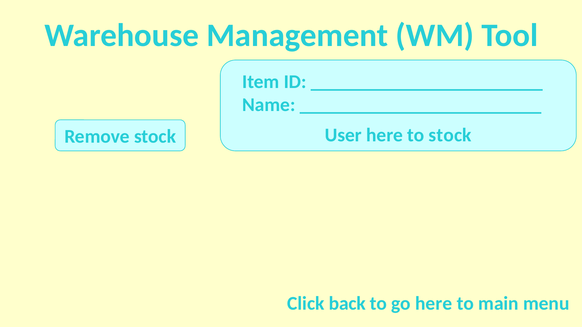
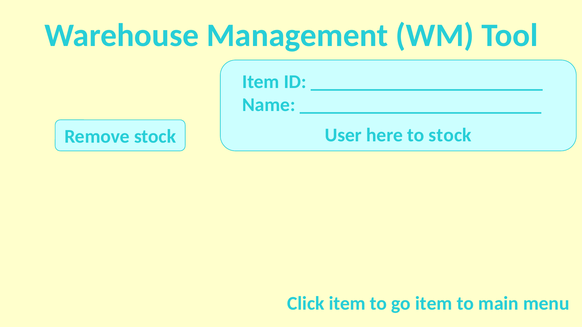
Click back: back -> item (347, 304)
go here: here -> item (434, 304)
